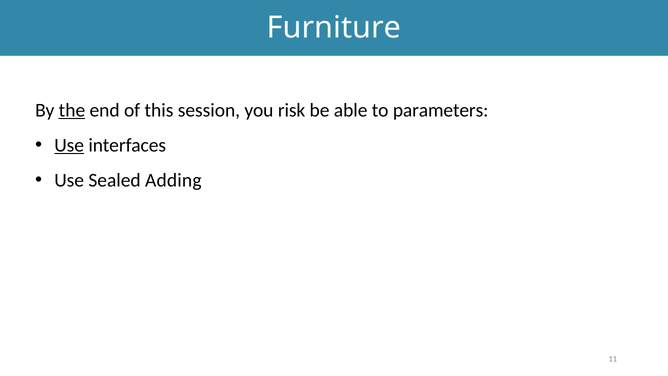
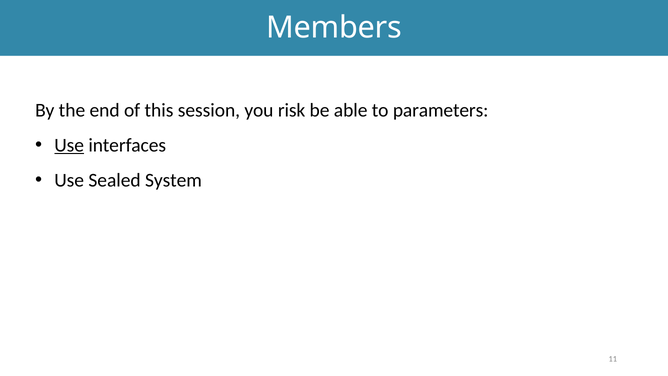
Furniture: Furniture -> Members (334, 28)
the underline: present -> none (72, 110)
Adding: Adding -> System (173, 180)
